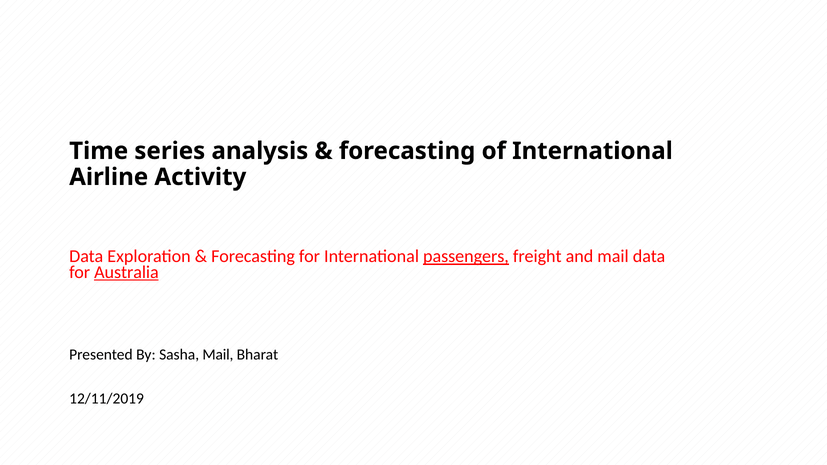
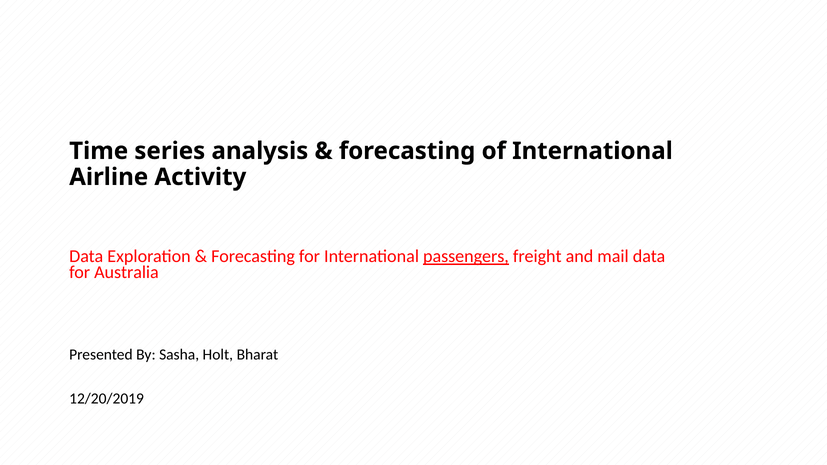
Australia underline: present -> none (126, 272)
Sasha Mail: Mail -> Holt (218, 355)
12/11/2019: 12/11/2019 -> 12/20/2019 (107, 399)
